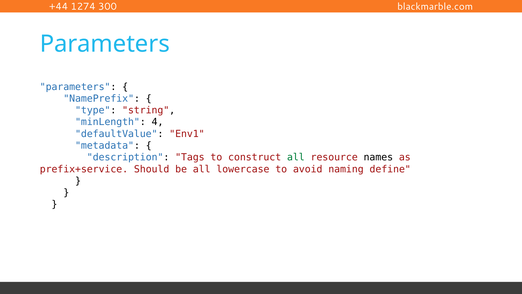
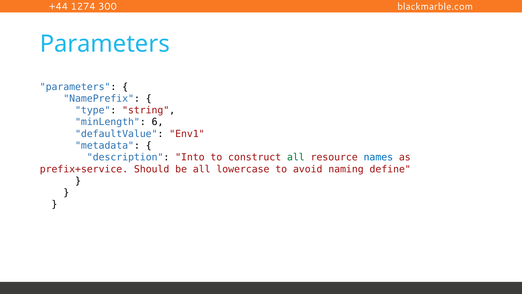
4: 4 -> 6 (158, 122)
Tags: Tags -> Into (190, 157)
names colour: black -> blue (378, 157)
